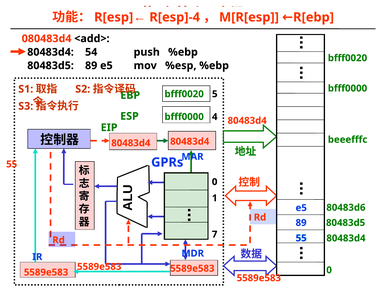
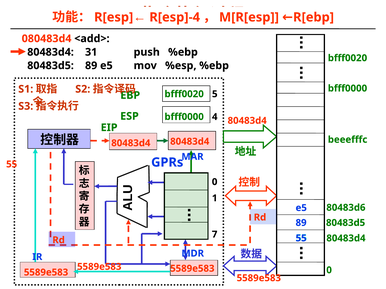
54: 54 -> 31 (91, 52)
